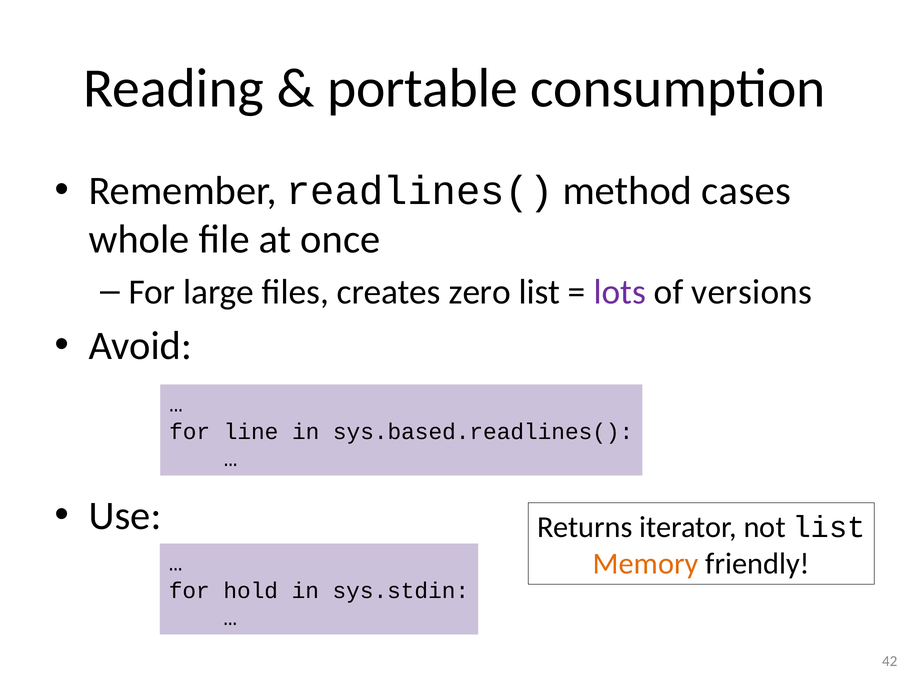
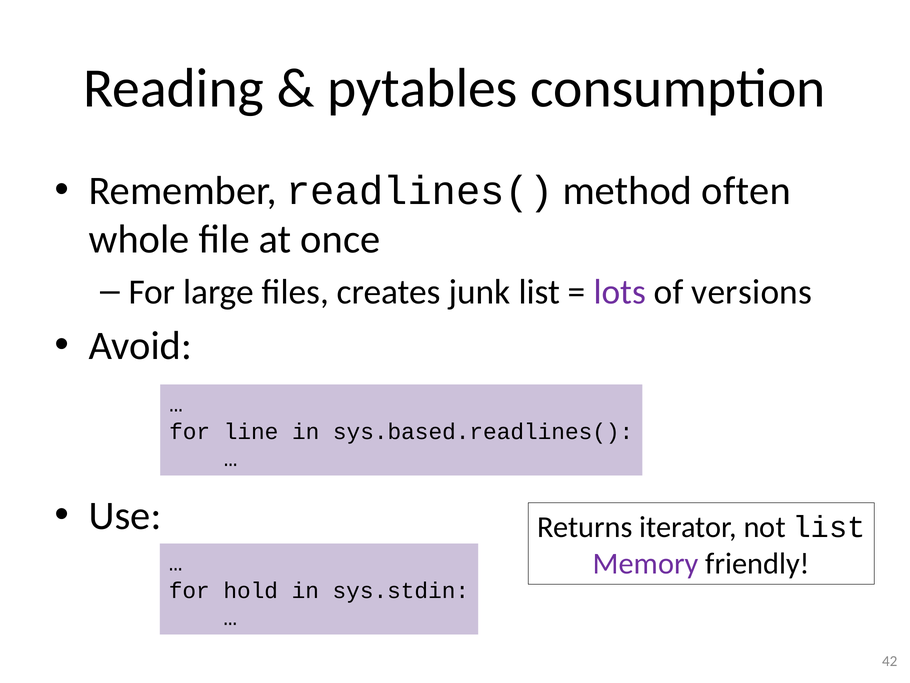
portable: portable -> pytables (422, 88)
cases: cases -> often (746, 191)
zero: zero -> junk (480, 292)
Memory colour: orange -> purple (646, 563)
